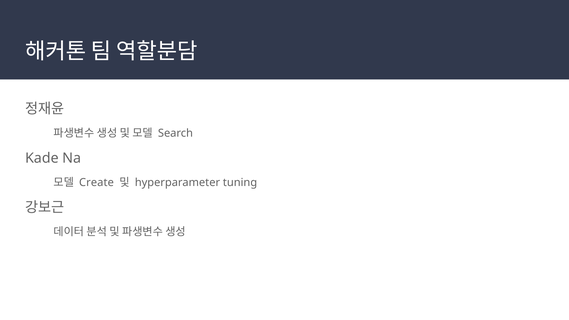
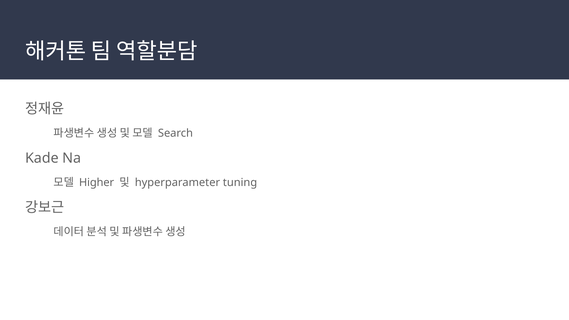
Create: Create -> Higher (97, 183)
